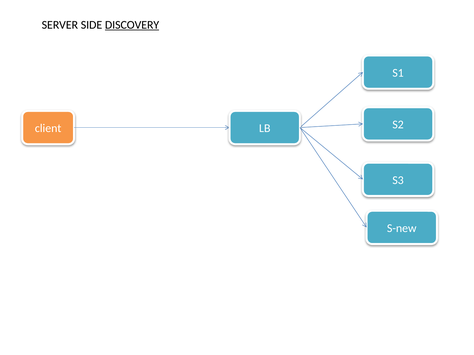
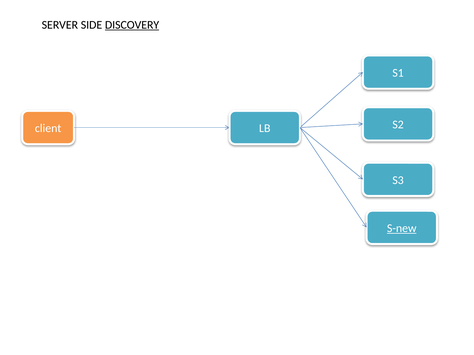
S-new underline: none -> present (402, 229)
